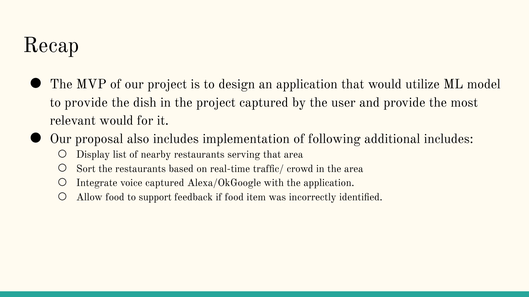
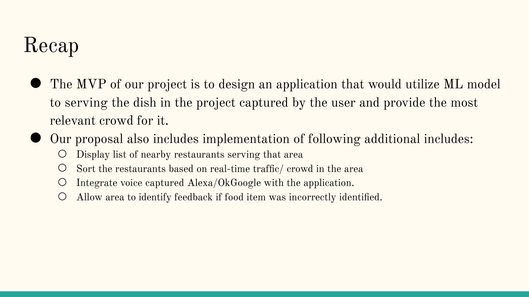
to provide: provide -> serving (86, 103)
relevant would: would -> crowd (116, 121)
Allow food: food -> area (115, 197)
support: support -> identify (155, 197)
